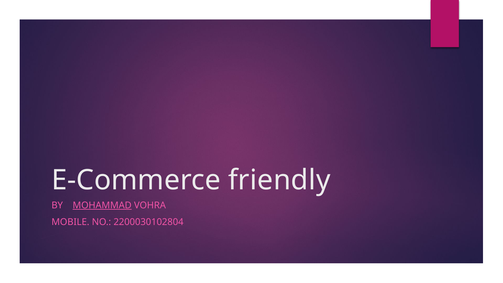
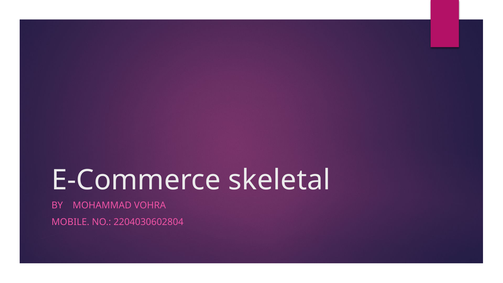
friendly: friendly -> skeletal (279, 180)
MOHAMMAD underline: present -> none (102, 205)
2200030102804: 2200030102804 -> 2204030602804 (149, 222)
